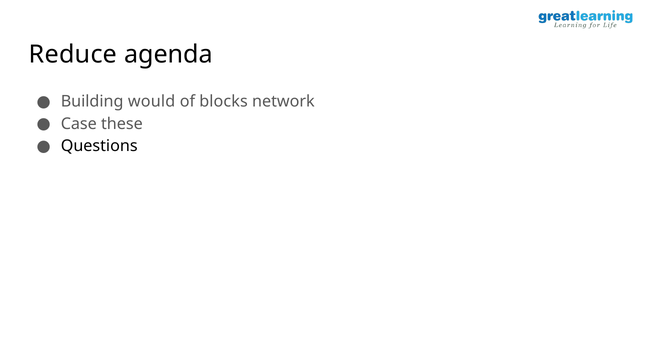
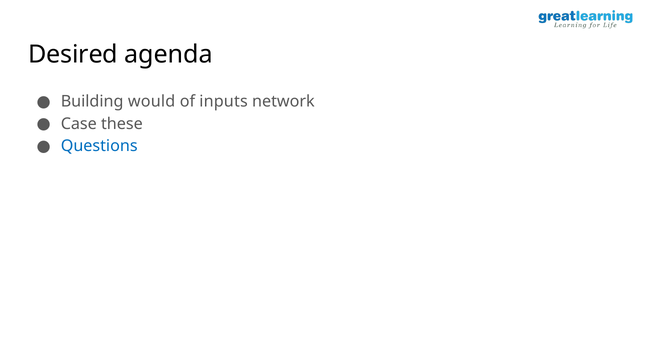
Reduce: Reduce -> Desired (73, 55)
blocks: blocks -> inputs (224, 102)
Questions colour: black -> blue (99, 146)
